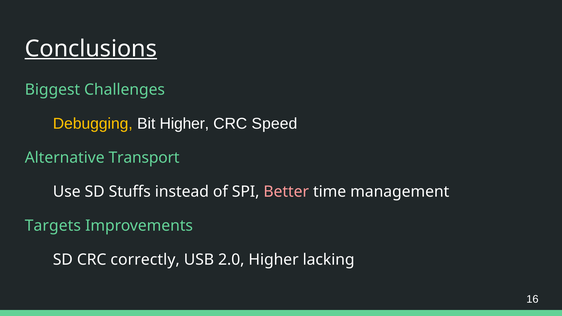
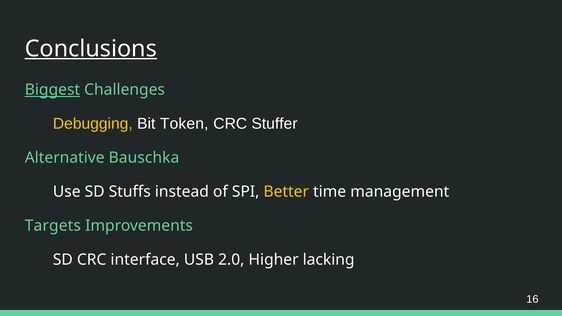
Biggest underline: none -> present (52, 90)
Bit Higher: Higher -> Token (184, 124)
Speed: Speed -> Stuffer (275, 124)
Transport: Transport -> Bauschka (144, 158)
Better colour: pink -> yellow (286, 192)
correctly: correctly -> interface (145, 260)
